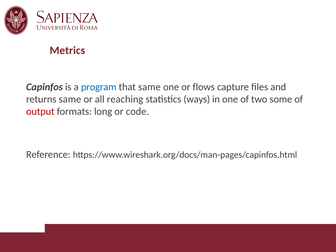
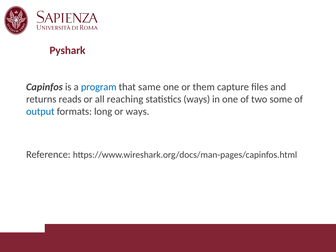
Metrics: Metrics -> Pyshark (67, 51)
flows: flows -> them (204, 87)
returns same: same -> reads (70, 99)
output colour: red -> blue (40, 112)
or code: code -> ways (138, 112)
